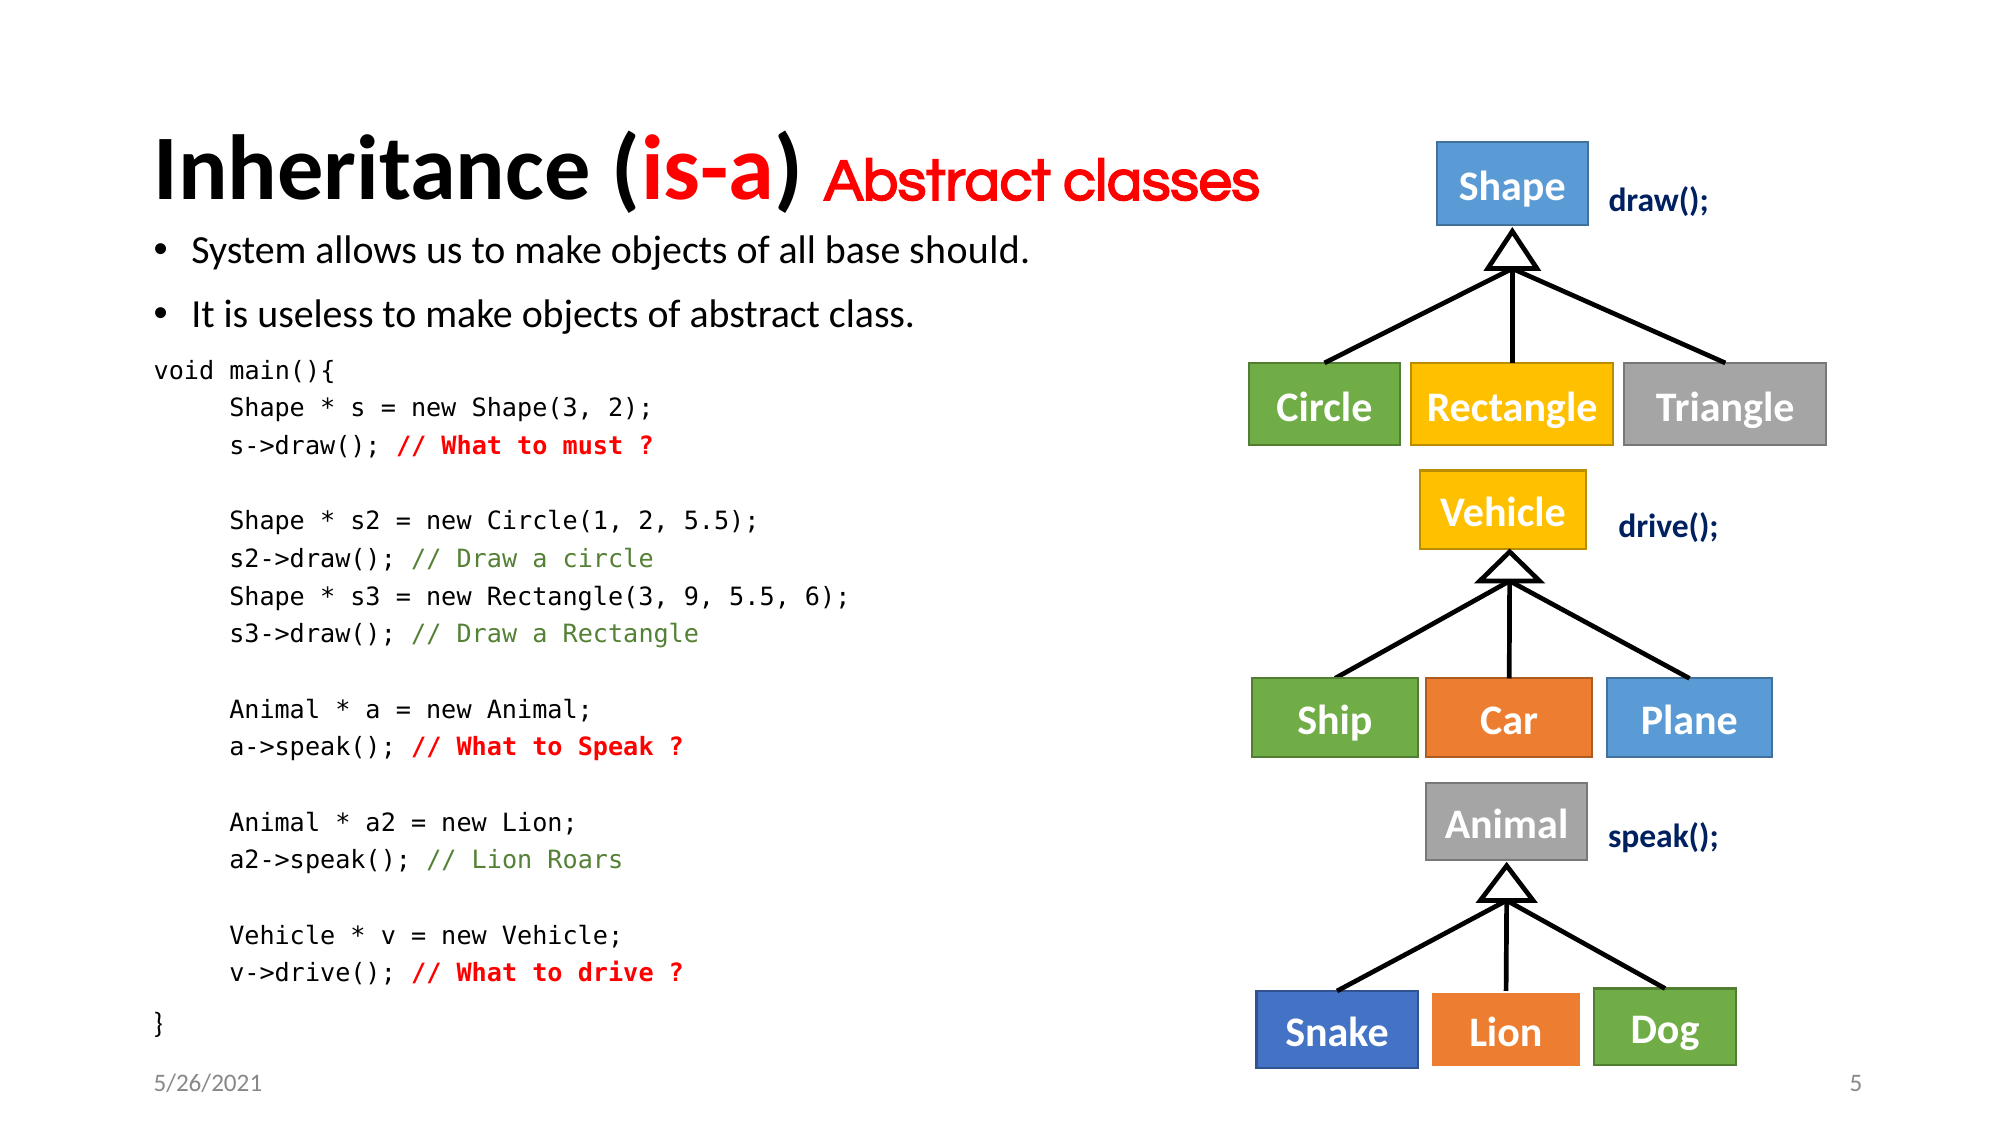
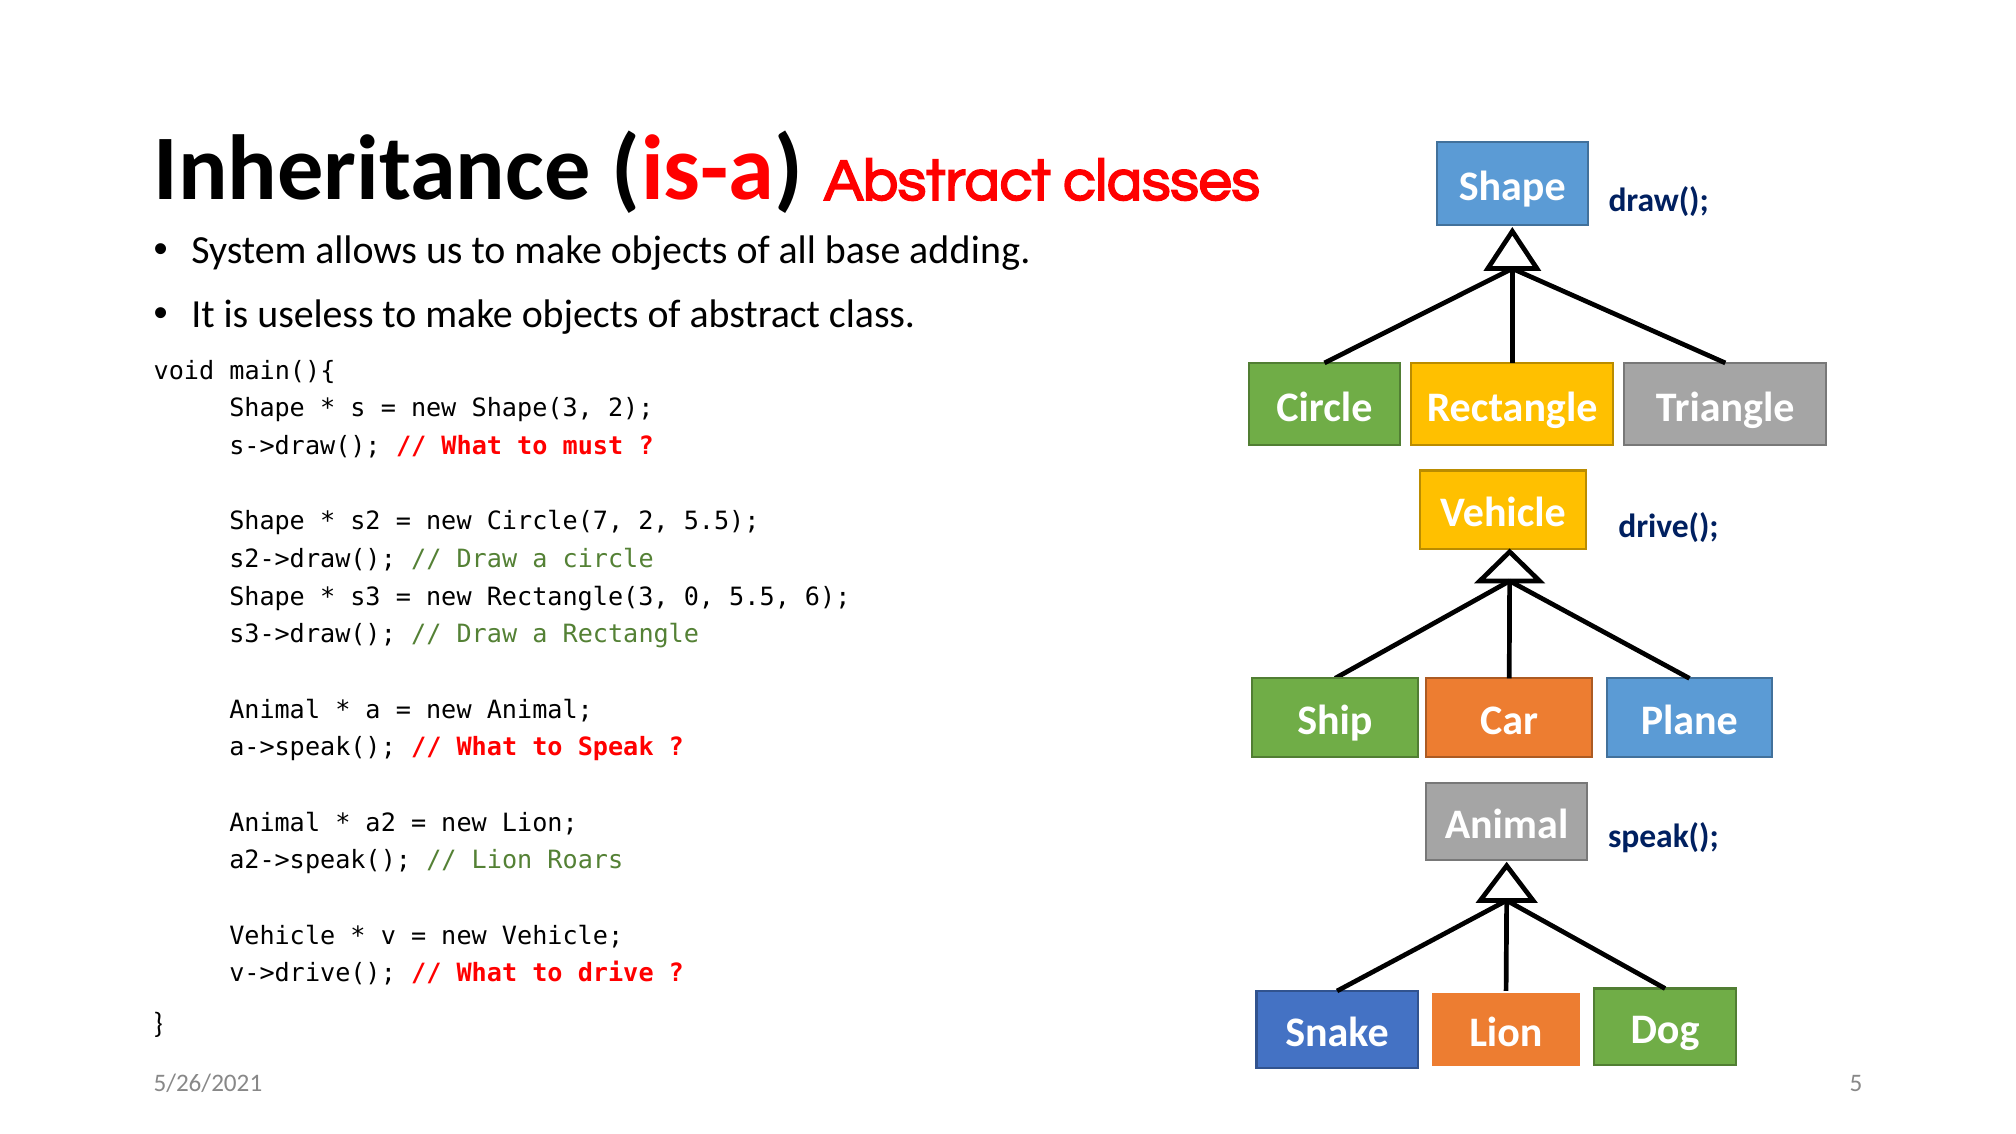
should: should -> adding (970, 250)
Circle(1: Circle(1 -> Circle(7 (555, 521)
9: 9 -> 0 (699, 597)
